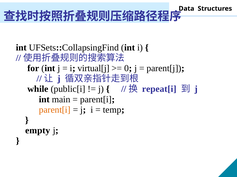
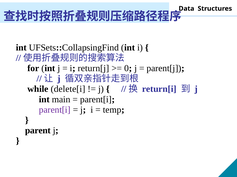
virtual[j: virtual[j -> return[j (93, 69)
public[i: public[i -> delete[i (68, 89)
repeat[i: repeat[i -> return[i (159, 89)
parent[i colour: orange -> purple (55, 110)
empty: empty -> parent (38, 131)
